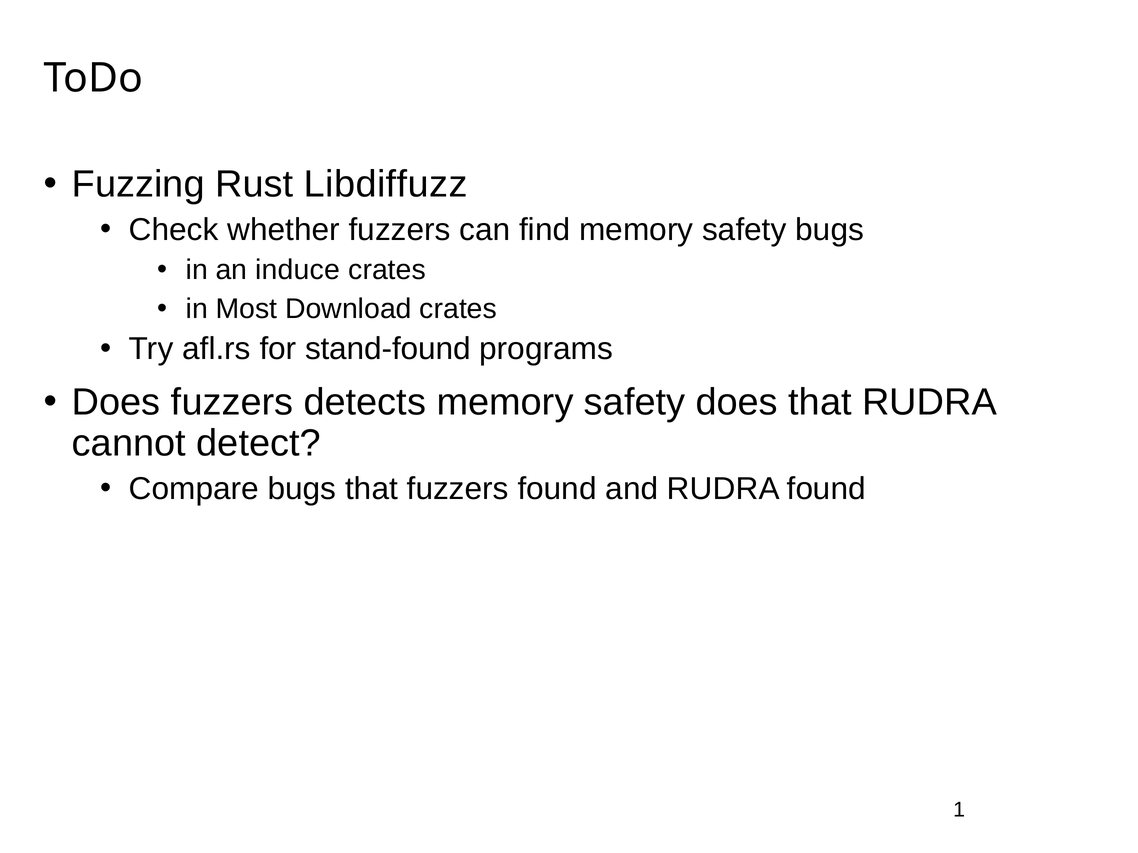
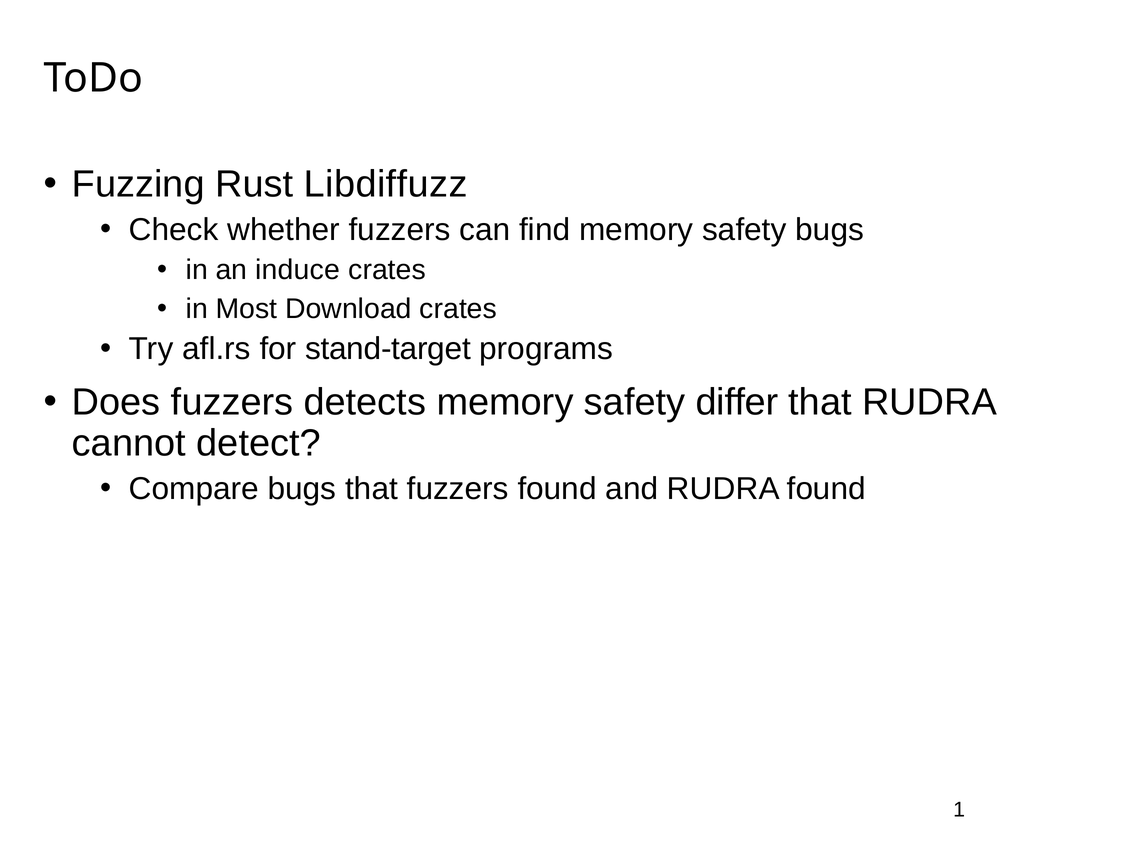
stand-found: stand-found -> stand-target (388, 349)
safety does: does -> differ (737, 403)
